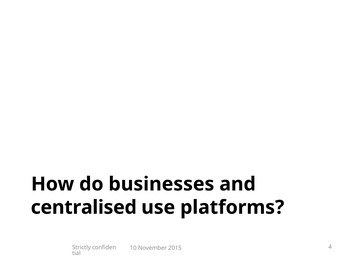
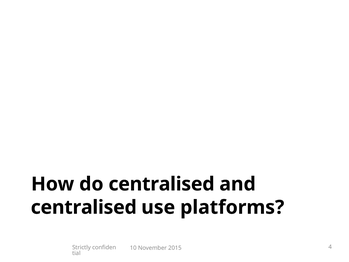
do businesses: businesses -> centralised (162, 184)
